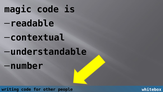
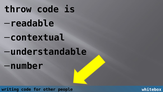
magic: magic -> throw (18, 9)
